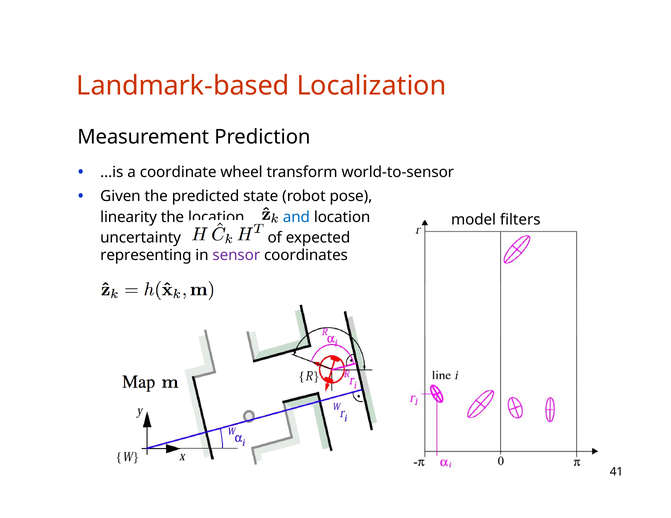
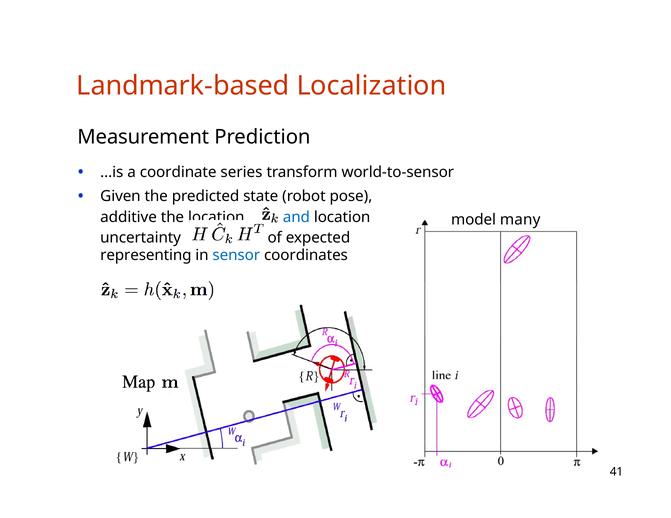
wheel: wheel -> series (241, 173)
linearity: linearity -> additive (129, 217)
filters: filters -> many (520, 220)
sensor colour: purple -> blue (236, 255)
